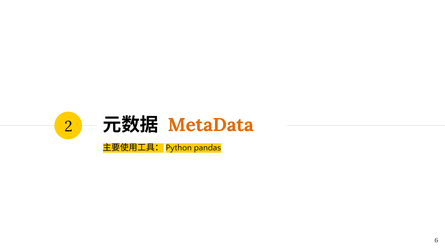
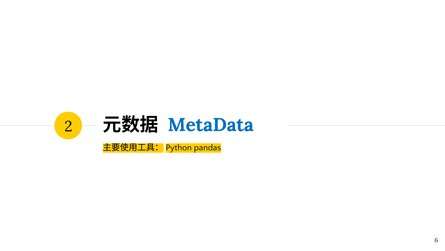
MetaData colour: orange -> blue (211, 125)
